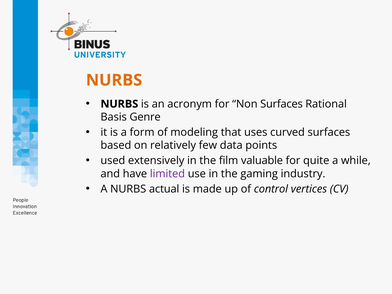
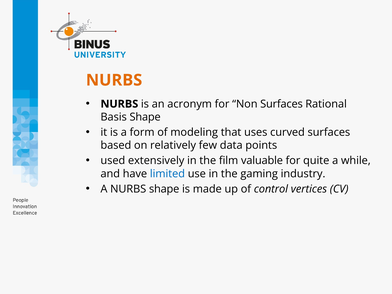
Basis Genre: Genre -> Shape (145, 117)
limited colour: purple -> blue (167, 174)
NURBS actual: actual -> shape (164, 189)
